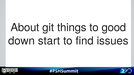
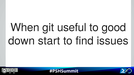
About: About -> When (25, 28)
things: things -> useful (72, 28)
